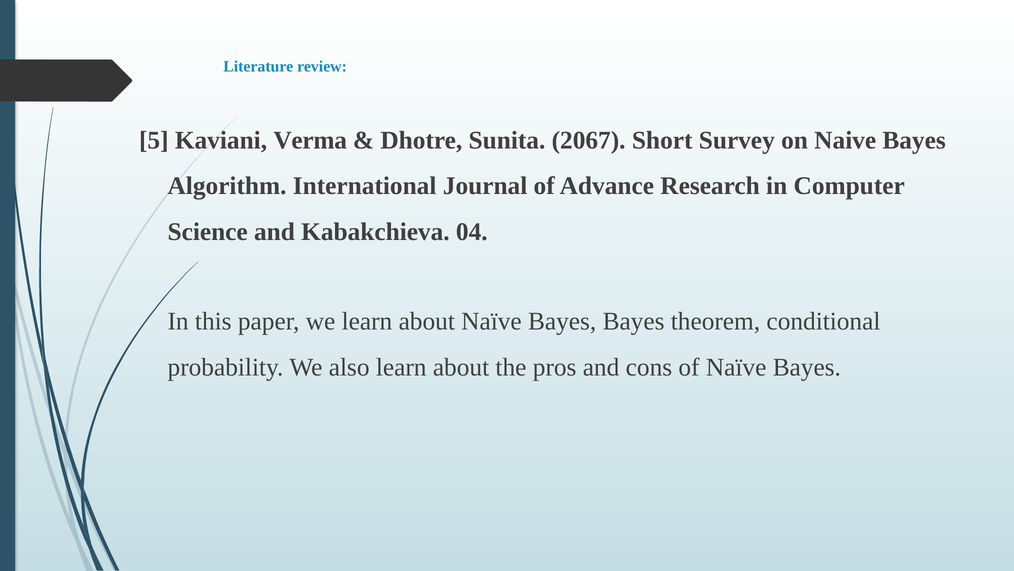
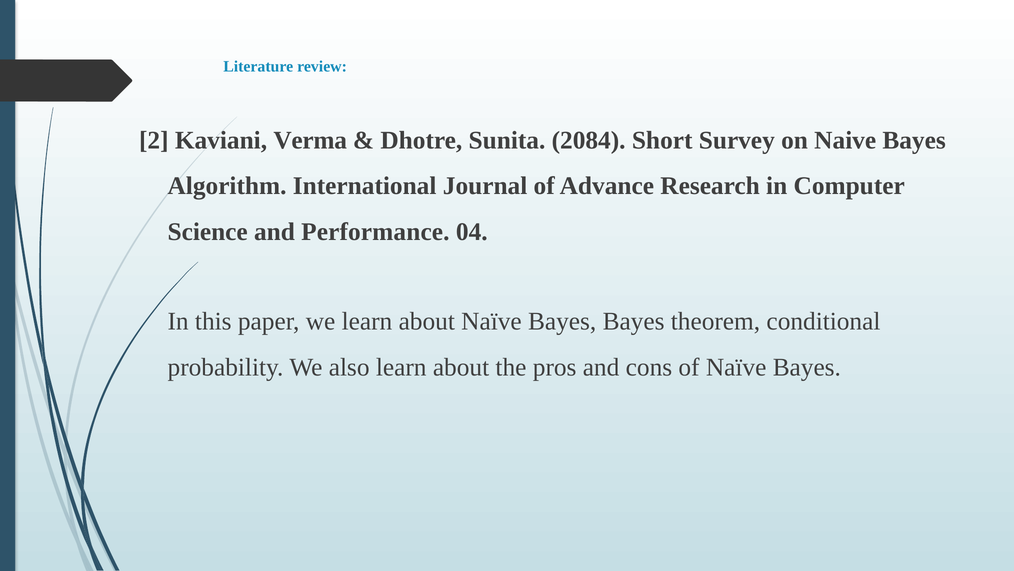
5: 5 -> 2 (154, 140)
2067: 2067 -> 2084 (589, 140)
Kabakchieva: Kabakchieva -> Performance (375, 232)
